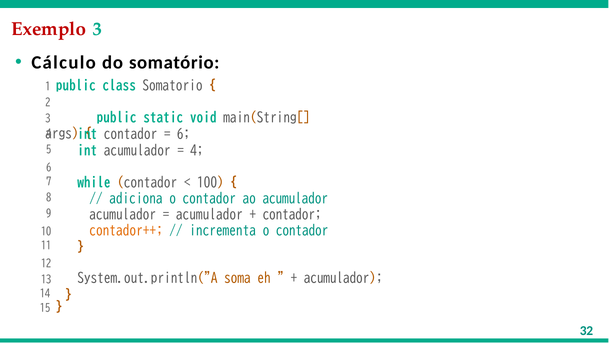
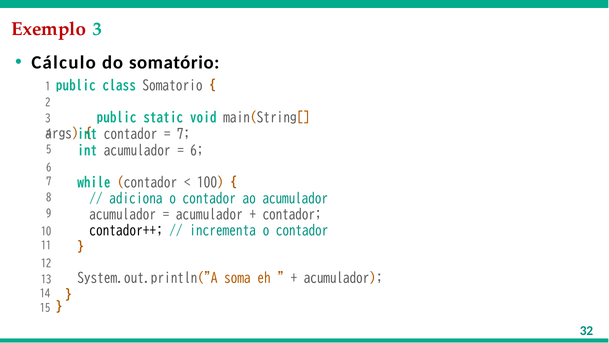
6: 6 -> 7 (183, 134)
4: 4 -> 6 (197, 151)
contador++ colour: orange -> black (126, 230)
